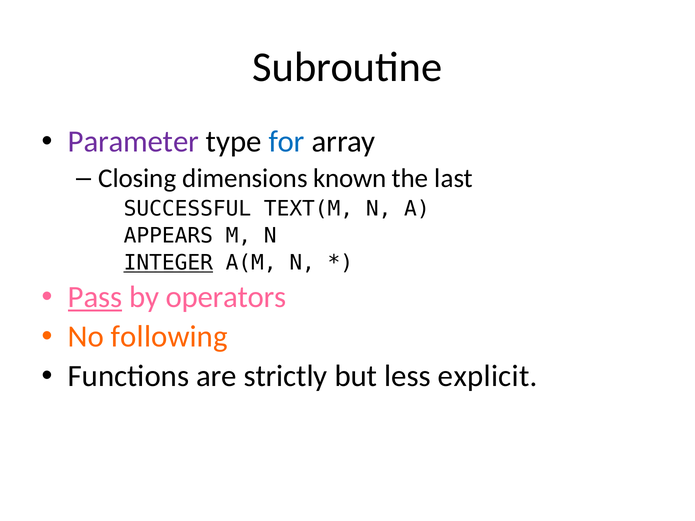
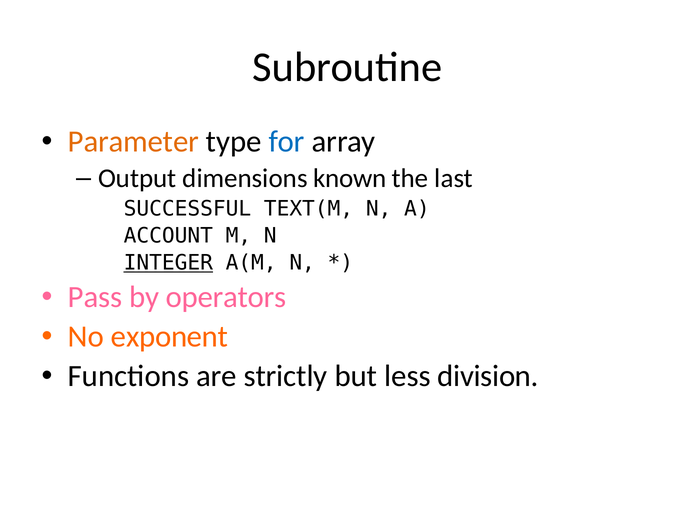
Parameter colour: purple -> orange (133, 142)
Closing: Closing -> Output (137, 178)
APPEARS: APPEARS -> ACCOUNT (168, 236)
Pass underline: present -> none (95, 297)
following: following -> exponent (170, 337)
explicit: explicit -> division (488, 376)
